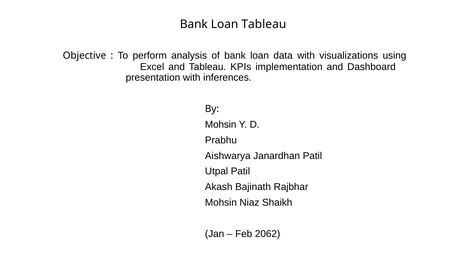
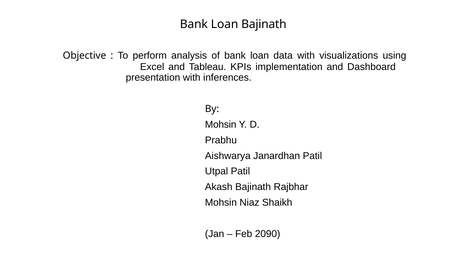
Loan Tableau: Tableau -> Bajinath (264, 24)
2062: 2062 -> 2090 (268, 234)
